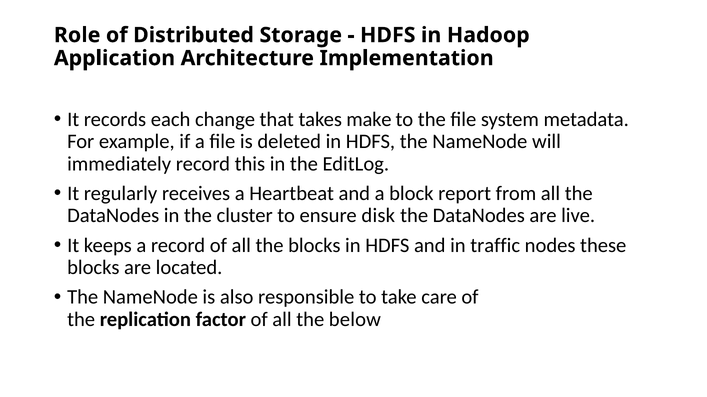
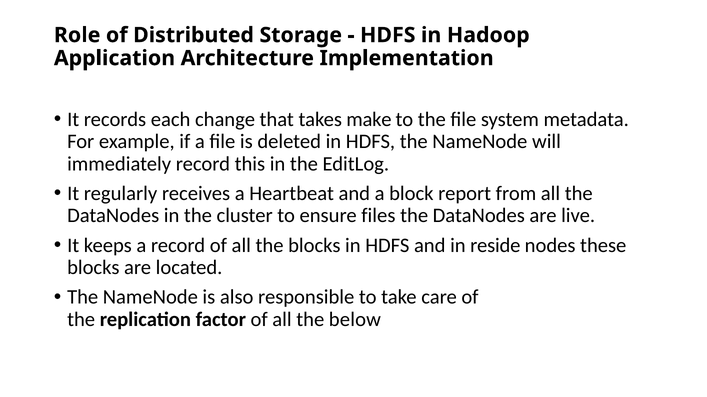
disk: disk -> files (378, 216)
traffic: traffic -> reside (495, 246)
